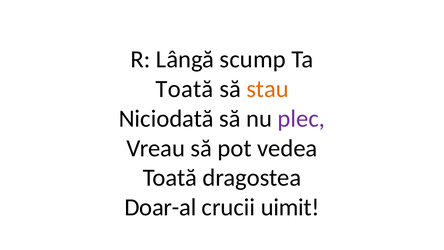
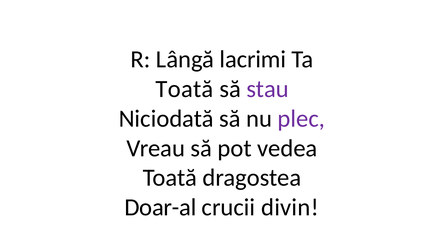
scump: scump -> lacrimi (253, 59)
stau colour: orange -> purple (268, 89)
uimit: uimit -> divin (290, 207)
